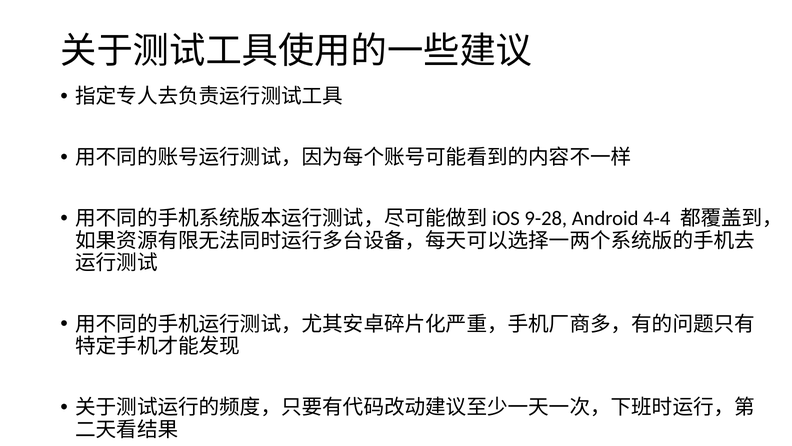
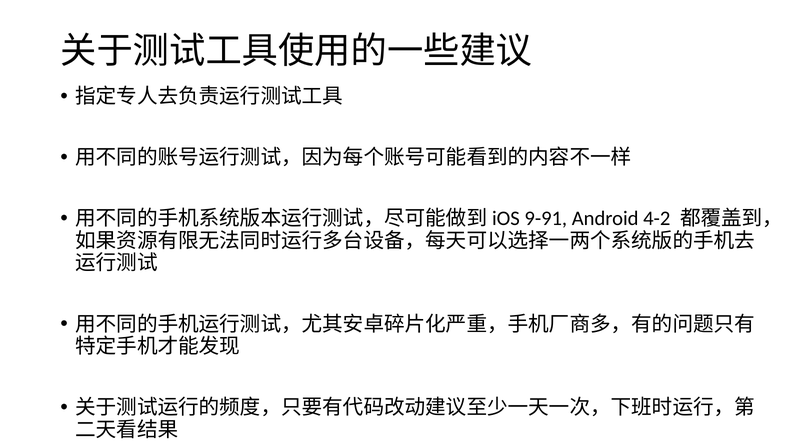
9-28: 9-28 -> 9-91 (546, 218)
4-4: 4-4 -> 4-2 (657, 218)
